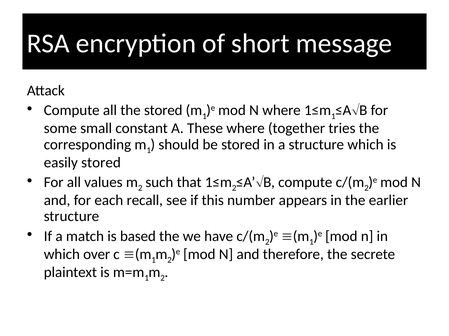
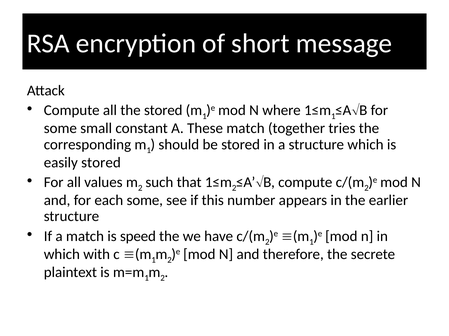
These where: where -> match (246, 129)
each recall: recall -> some (145, 201)
based: based -> speed (138, 237)
over: over -> with (97, 255)
